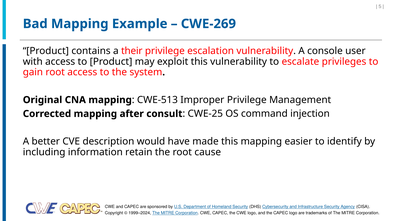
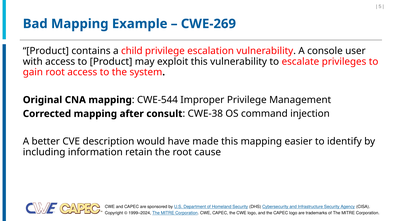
their: their -> child (132, 51)
CWE-513: CWE-513 -> CWE-544 (157, 100)
CWE-25: CWE-25 -> CWE-38 (205, 114)
